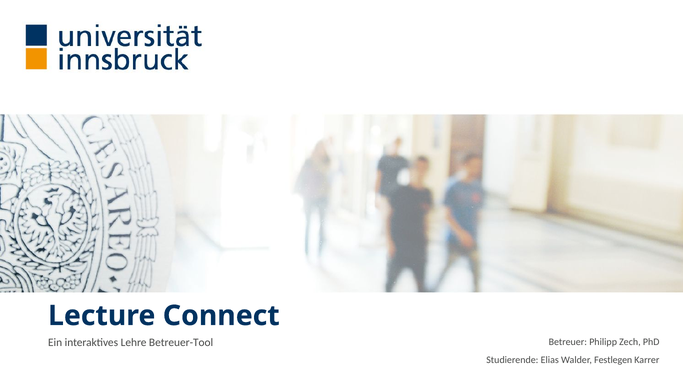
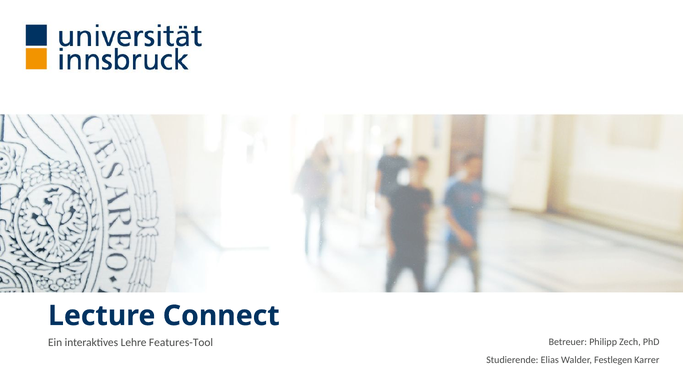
Betreuer-Tool: Betreuer-Tool -> Features-Tool (181, 343)
